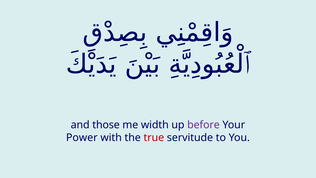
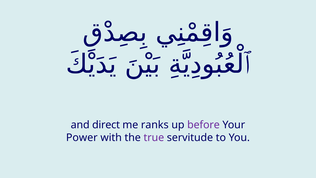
those: those -> direct (106, 125)
width: width -> ranks (155, 125)
true colour: red -> purple (154, 137)
